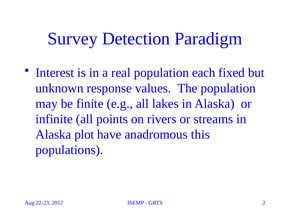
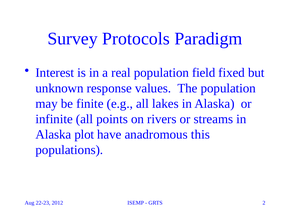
Detection: Detection -> Protocols (136, 39)
each: each -> field (204, 73)
